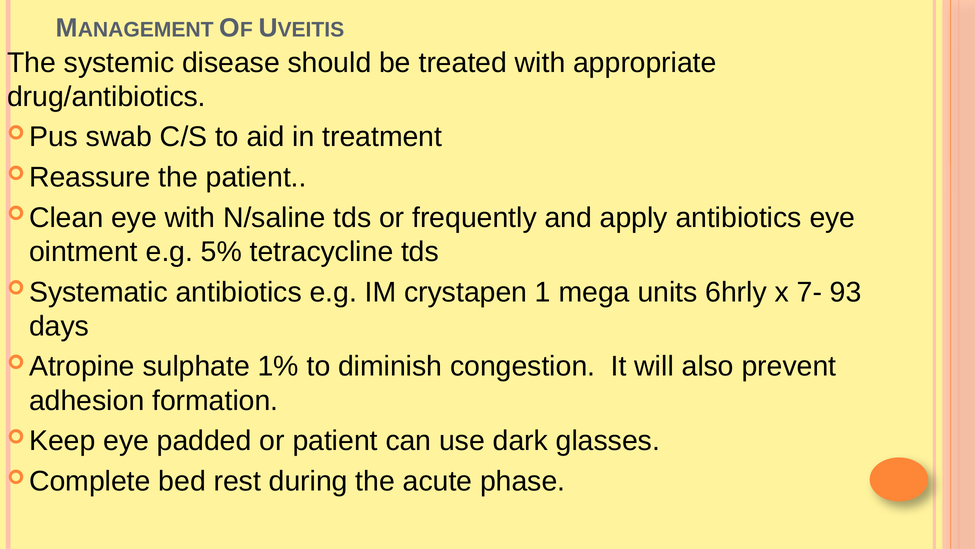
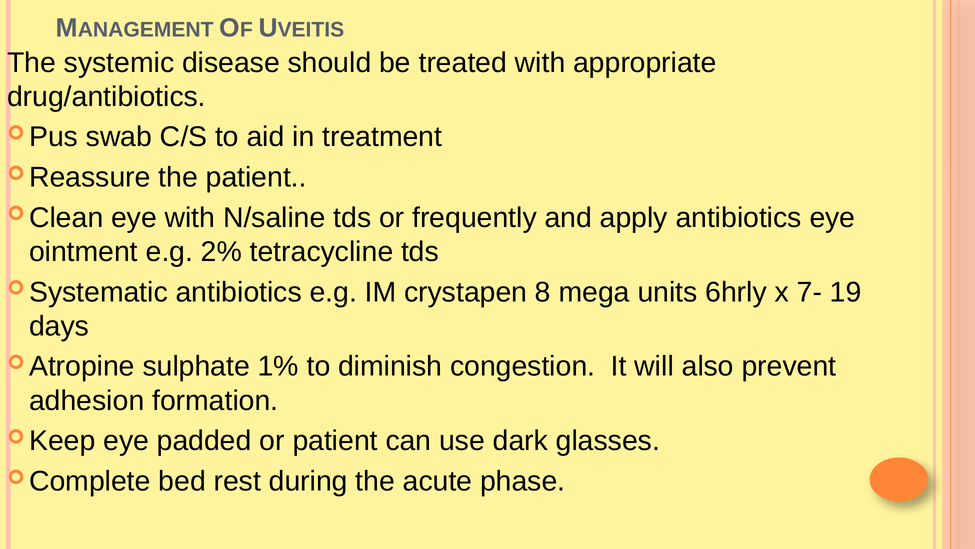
5%: 5% -> 2% (221, 252)
1: 1 -> 8 (543, 292)
93: 93 -> 19 (846, 292)
